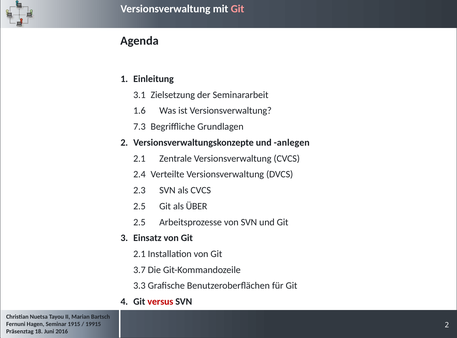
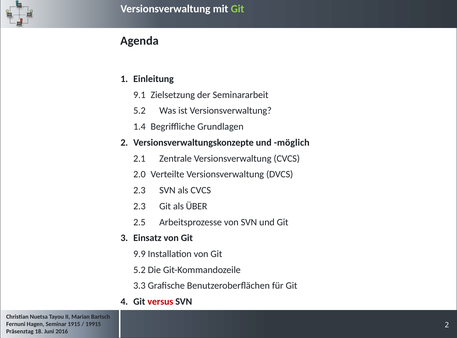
Git colour: pink -> light green (238, 9)
3.1: 3.1 -> 9.1 (139, 95)
1.6: 1.6 -> 5.2 (139, 111)
7.3: 7.3 -> 1.4 (139, 127)
anlegen: anlegen -> möglich (292, 142)
2.4: 2.4 -> 2.0 (139, 174)
2.5: 2.5 -> 2.3 (139, 206)
2.1: 2.1 -> 9.9 (139, 254)
3.7: 3.7 -> 5.2 (139, 270)
